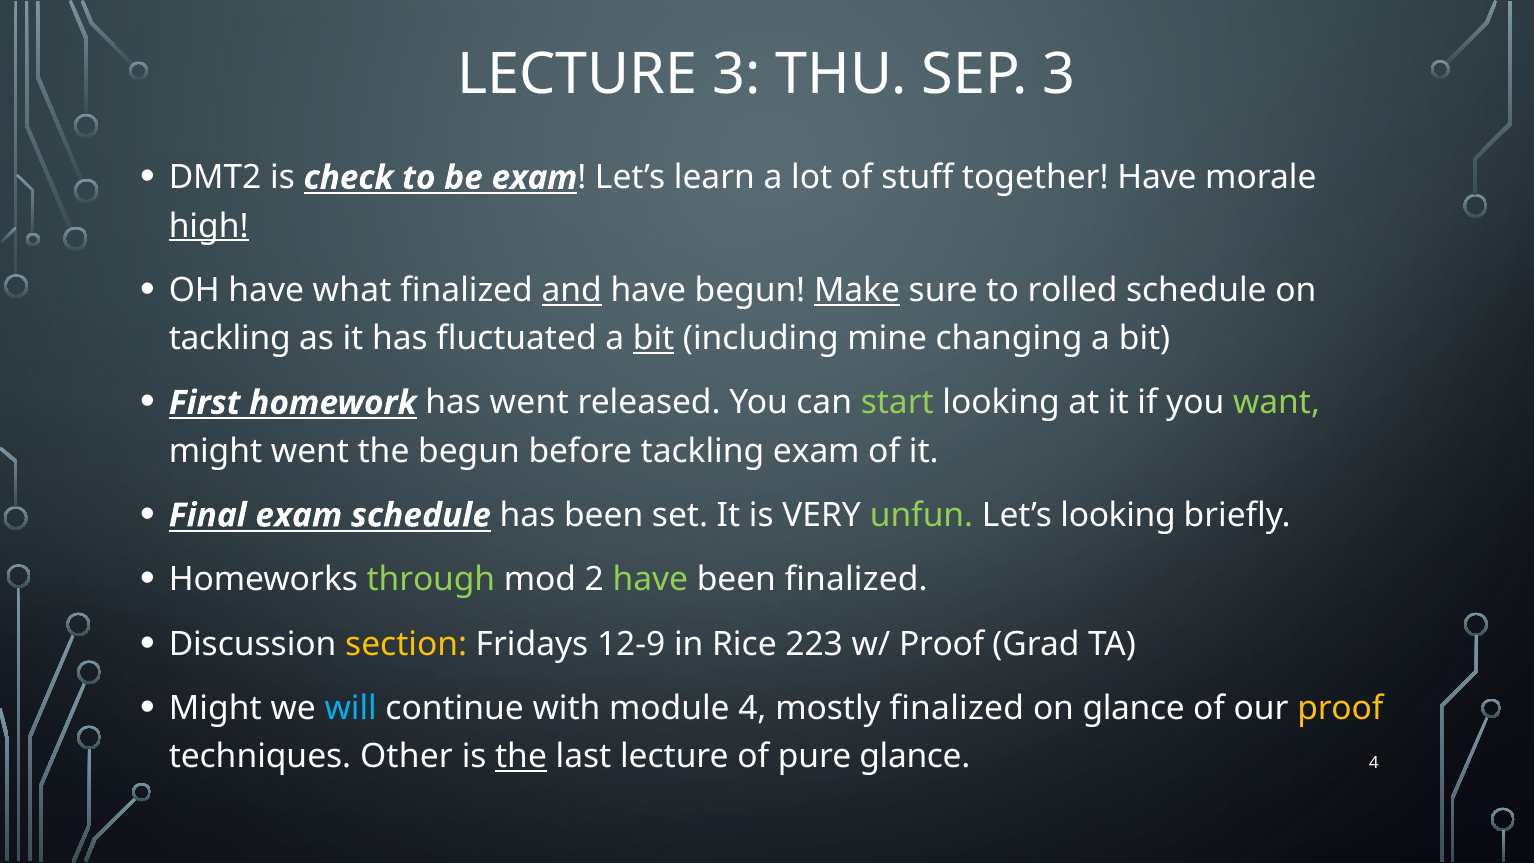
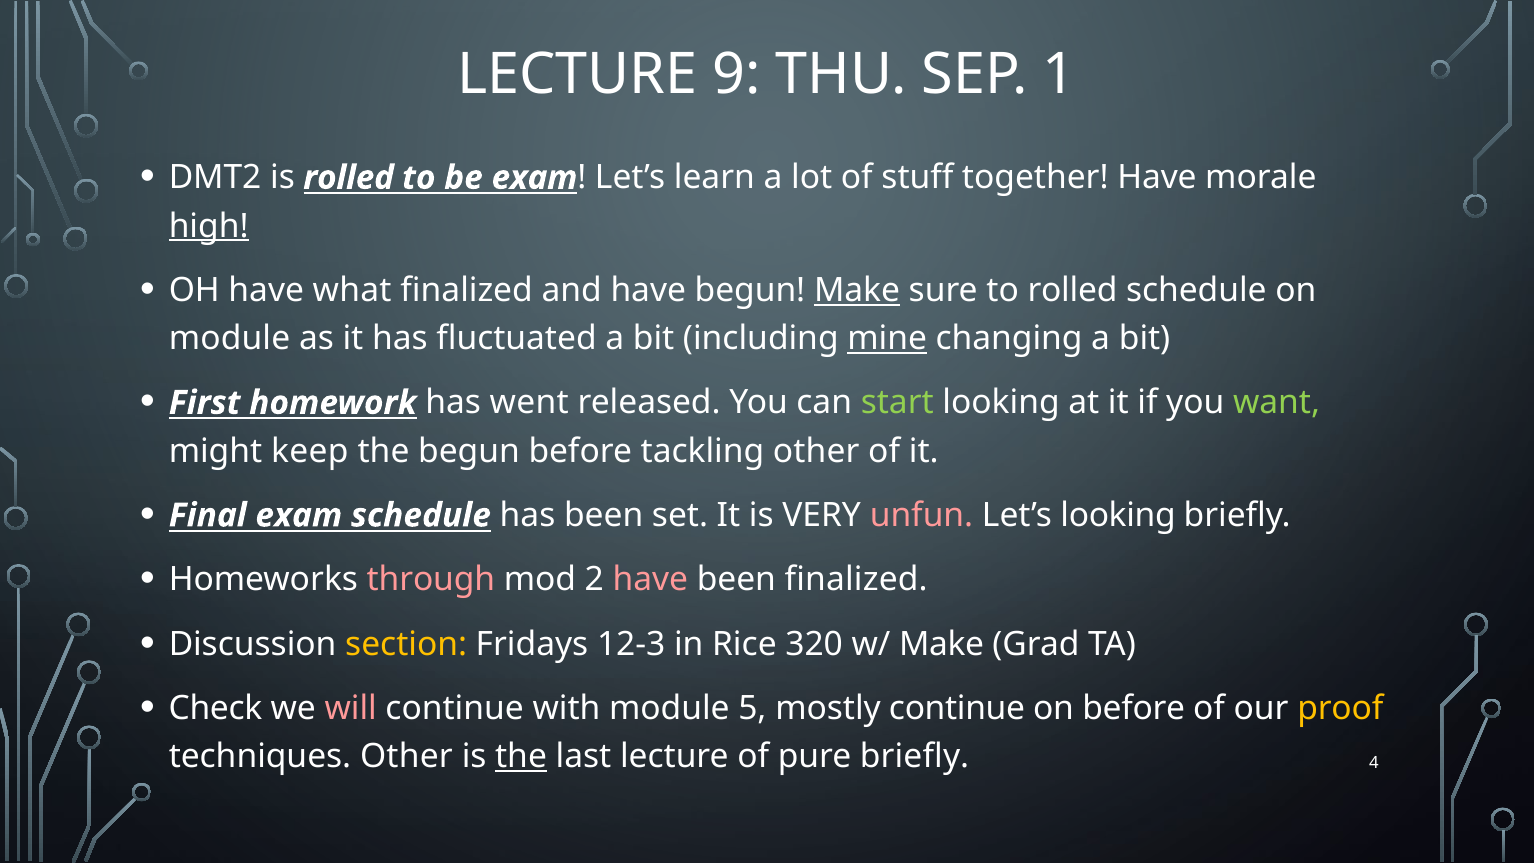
LECTURE 3: 3 -> 9 (737, 74)
SEP 3: 3 -> 1 (1059, 74)
is check: check -> rolled (349, 178)
and underline: present -> none (572, 290)
tackling: tackling -> module (230, 339)
bit underline: present -> none (654, 339)
mine underline: none -> present (887, 339)
might went: went -> keep (310, 451)
tackling exam: exam -> other (816, 451)
unfun colour: light green -> pink (921, 515)
through colour: light green -> pink (431, 580)
have colour: light green -> pink (650, 580)
12-9: 12-9 -> 12-3 (631, 644)
223: 223 -> 320 (814, 644)
w/ Proof: Proof -> Make (942, 644)
Might: Might -> Check (215, 708)
will colour: light blue -> pink (351, 708)
module 4: 4 -> 5 (752, 708)
mostly finalized: finalized -> continue (957, 708)
on glance: glance -> before (1134, 708)
pure glance: glance -> briefly (915, 756)
